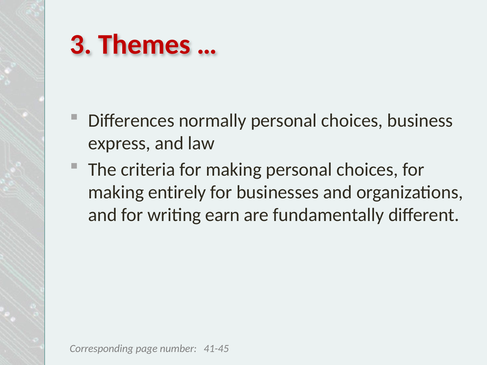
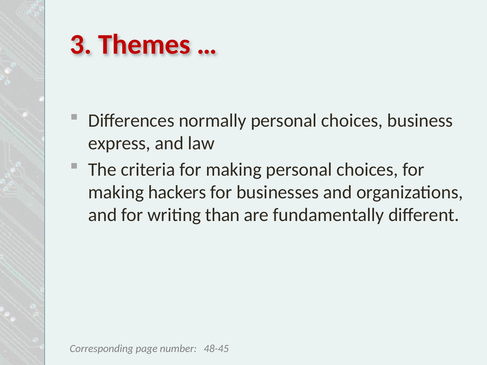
entirely: entirely -> hackers (177, 192)
earn: earn -> than (223, 215)
41-45: 41-45 -> 48-45 (216, 349)
